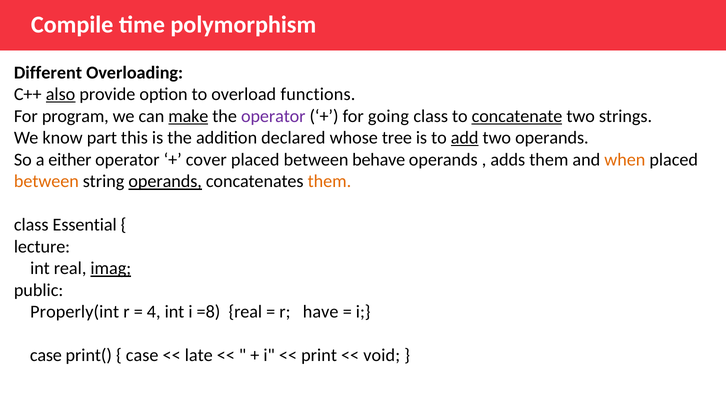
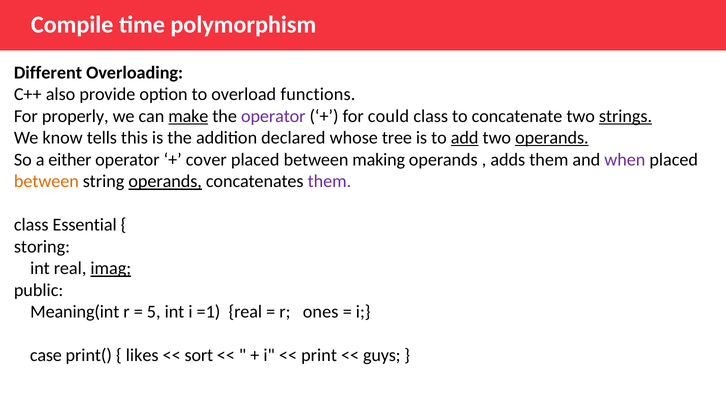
also underline: present -> none (61, 94)
program: program -> properly (75, 116)
going: going -> could (388, 116)
concatenate underline: present -> none (517, 116)
strings underline: none -> present (625, 116)
part: part -> tells (102, 138)
operands underline: none -> present (552, 138)
behave: behave -> making (379, 160)
when colour: orange -> purple (625, 160)
them colour: orange -> purple (329, 182)
lecture: lecture -> storing (42, 247)
Properly(int: Properly(int -> Meaning(int (75, 312)
4: 4 -> 5 (154, 312)
=8: =8 -> =1 (208, 312)
have: have -> ones (321, 312)
case: case -> likes (142, 356)
late: late -> sort (199, 356)
void: void -> guys (382, 356)
